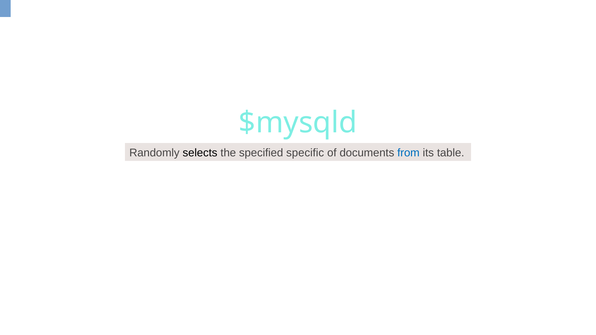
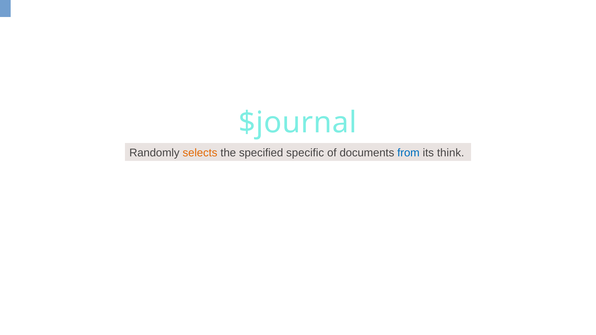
$mysqld: $mysqld -> $journal (298, 123)
selects colour: black -> orange (200, 153)
table: table -> think (451, 153)
